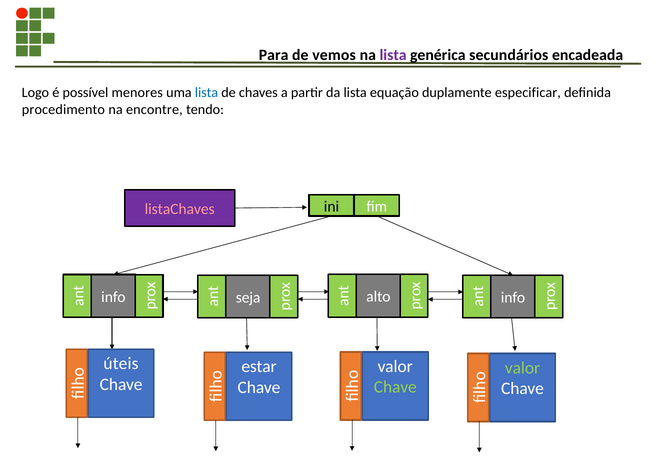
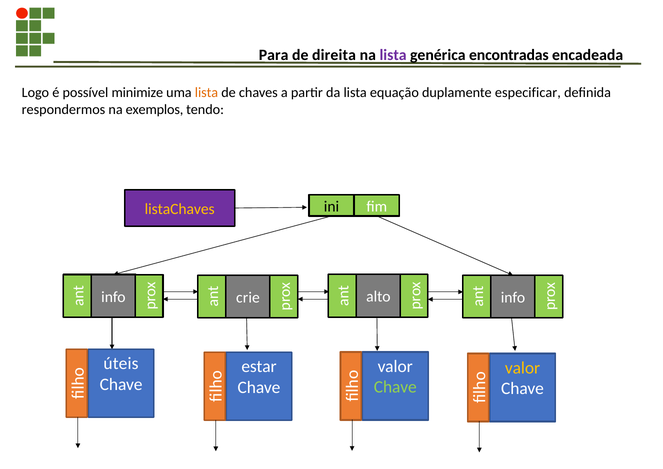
vemos: vemos -> direita (334, 55)
secundários: secundários -> encontradas (509, 55)
menores: menores -> minimize (137, 92)
lista colour: blue -> orange (206, 92)
procedimento: procedimento -> respondermos (63, 109)
encontre: encontre -> exemplos (155, 109)
listaChaves colour: pink -> yellow (180, 209)
seja: seja -> crie (248, 298)
valor colour: light green -> yellow (523, 368)
